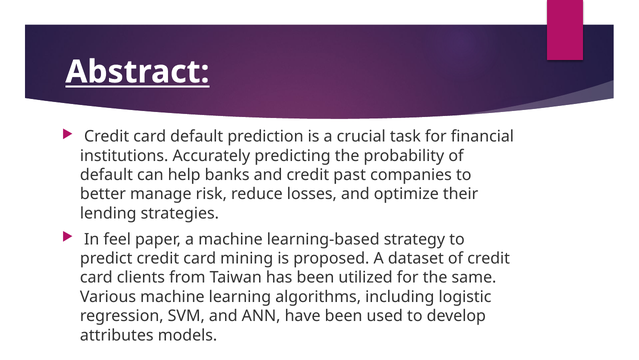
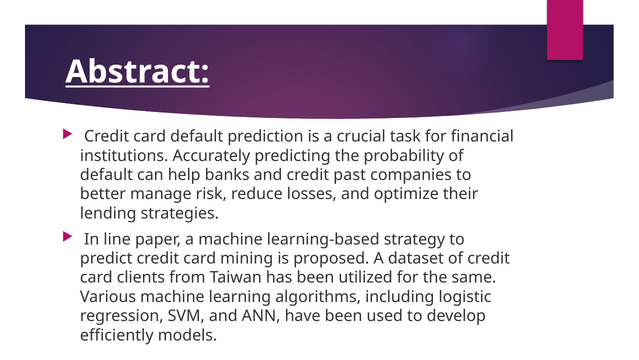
feel: feel -> line (117, 239)
attributes: attributes -> efficiently (117, 335)
